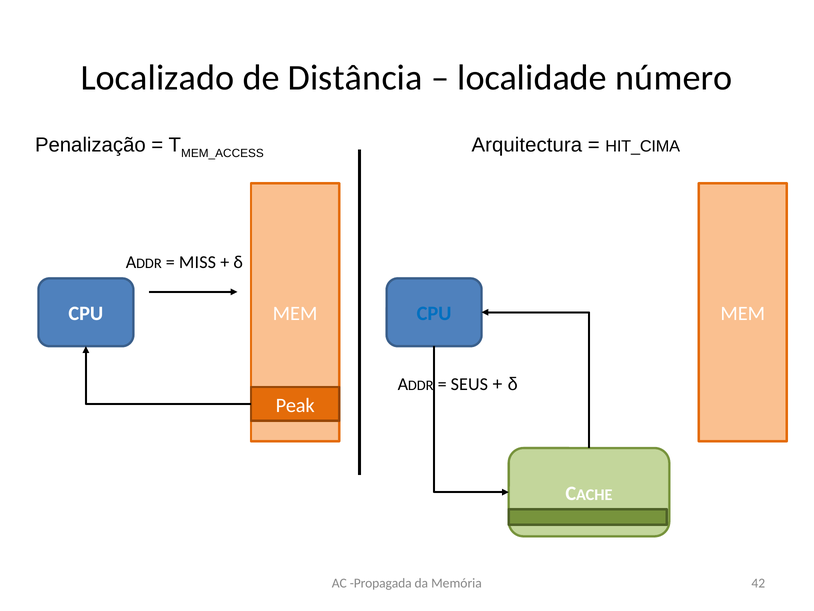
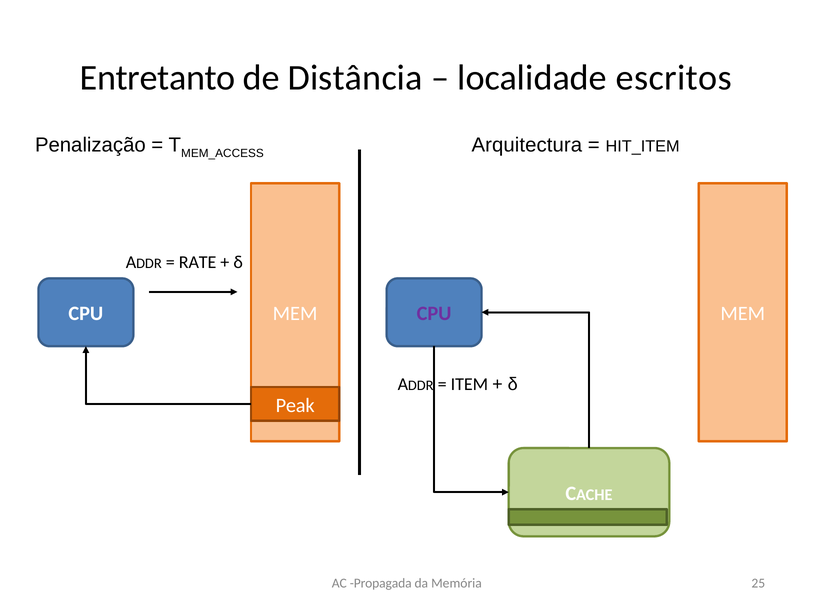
Localizado: Localizado -> Entretanto (158, 78)
número: número -> escritos (674, 78)
HIT_CIMA: HIT_CIMA -> HIT_ITEM (643, 146)
MISS: MISS -> RATE (198, 262)
CPU colour: blue -> purple (434, 313)
SEUS: SEUS -> ITEM (469, 384)
42: 42 -> 25 (758, 583)
